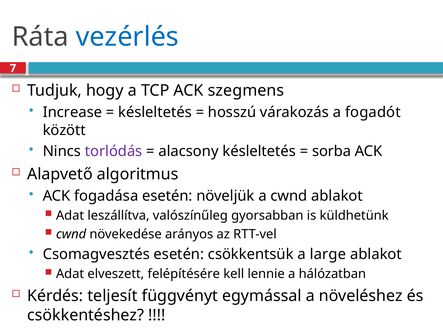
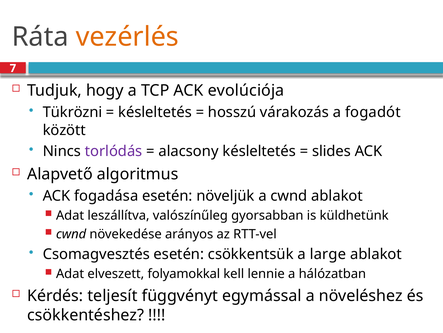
vezérlés colour: blue -> orange (127, 37)
szegmens: szegmens -> evolúciója (246, 90)
Increase: Increase -> Tükrözni (72, 112)
sorba: sorba -> slides (332, 151)
felépítésére: felépítésére -> folyamokkal (184, 273)
